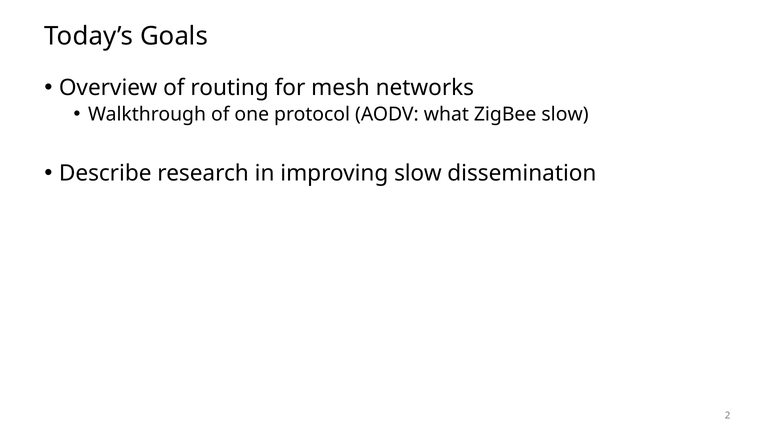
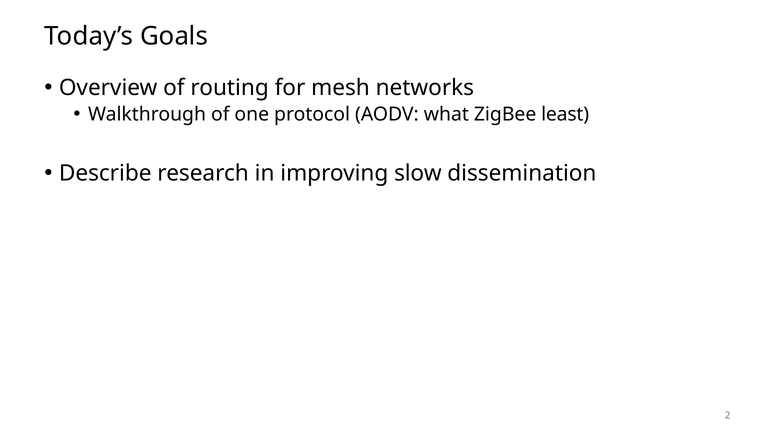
ZigBee slow: slow -> least (565, 114)
